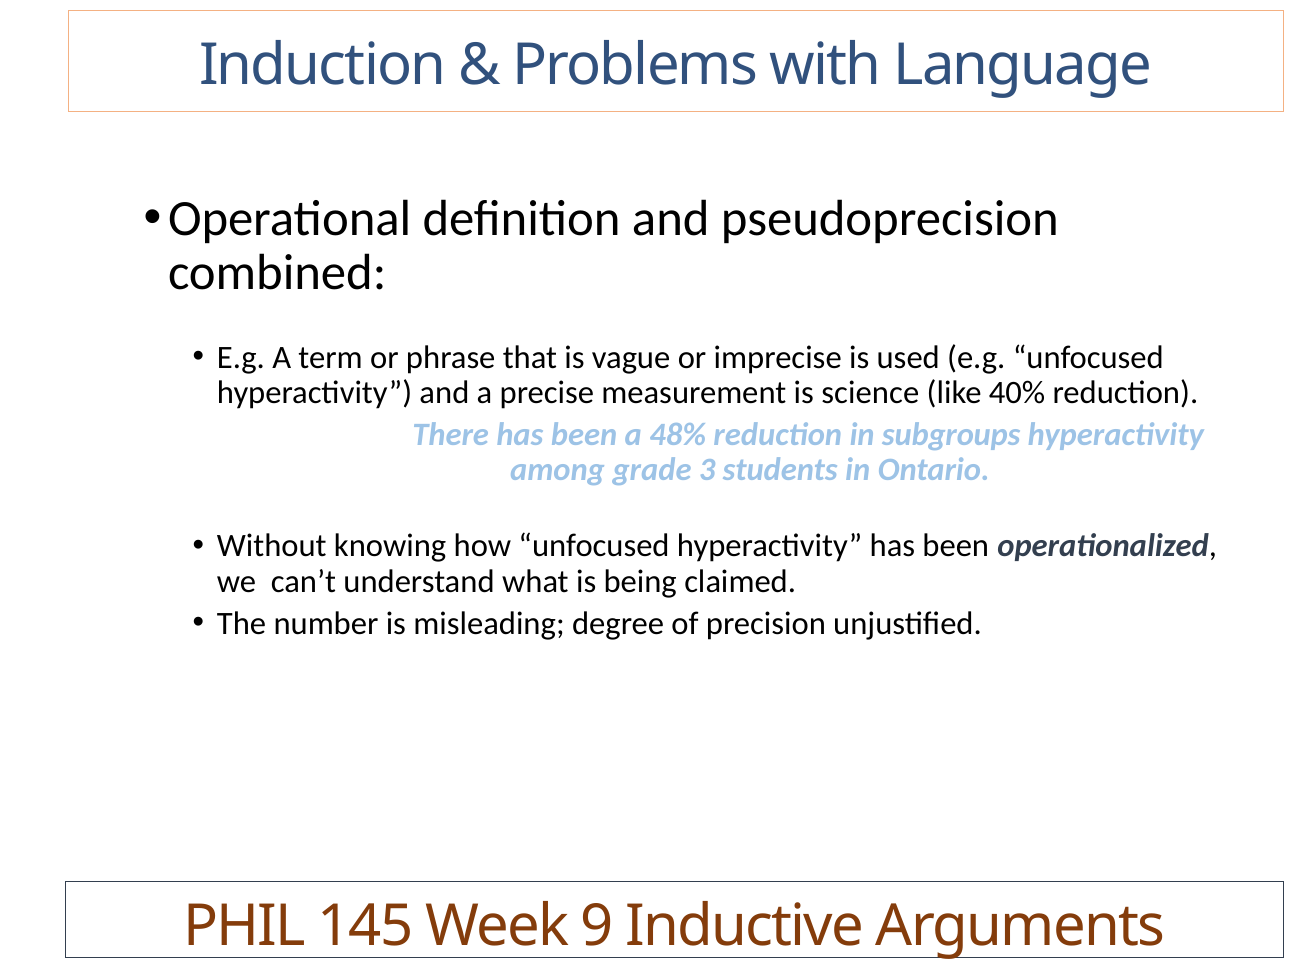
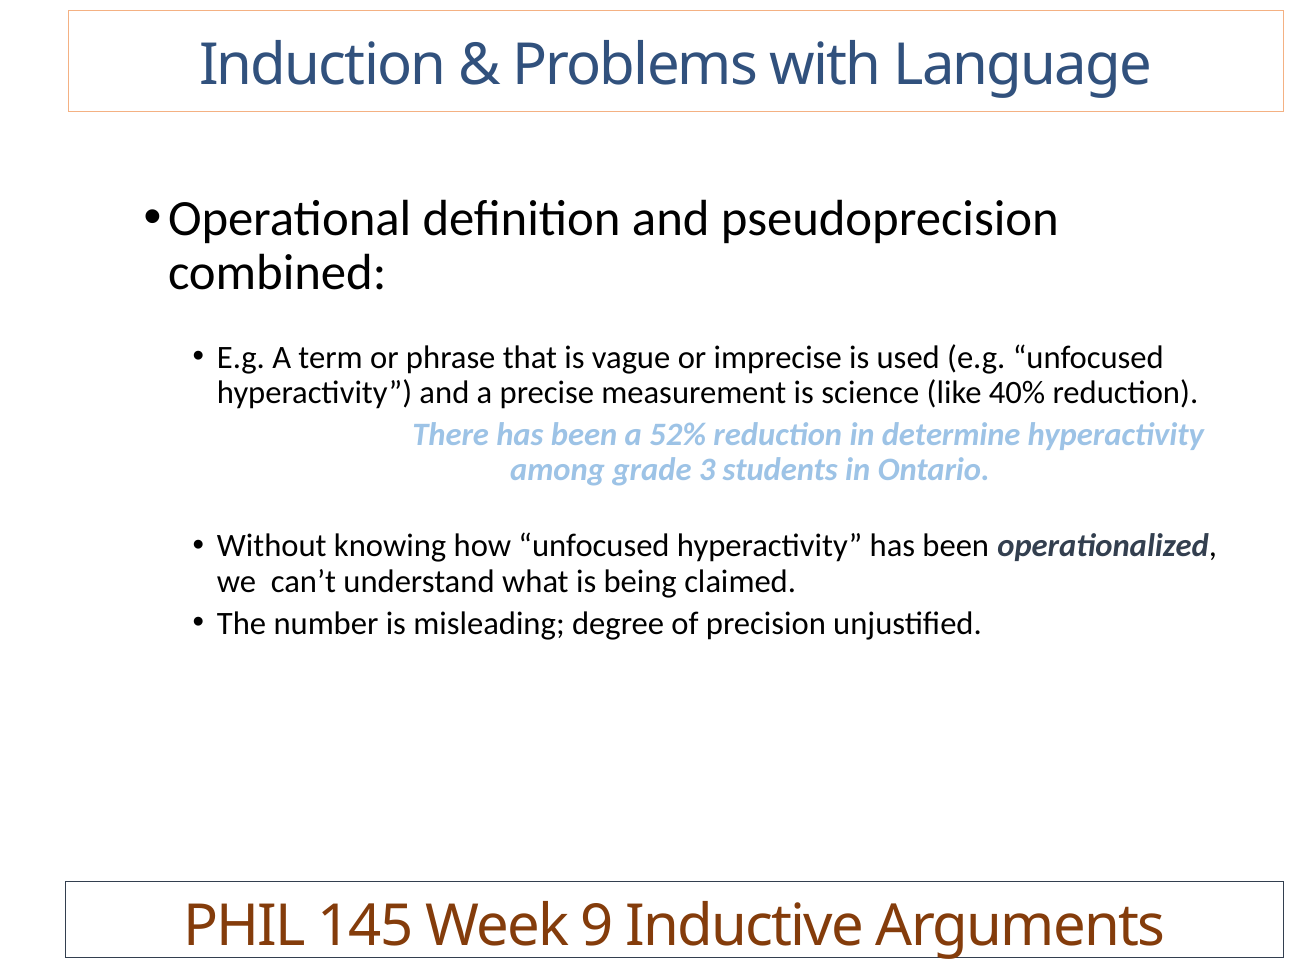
48%: 48% -> 52% (678, 434)
subgroups: subgroups -> determine (951, 434)
